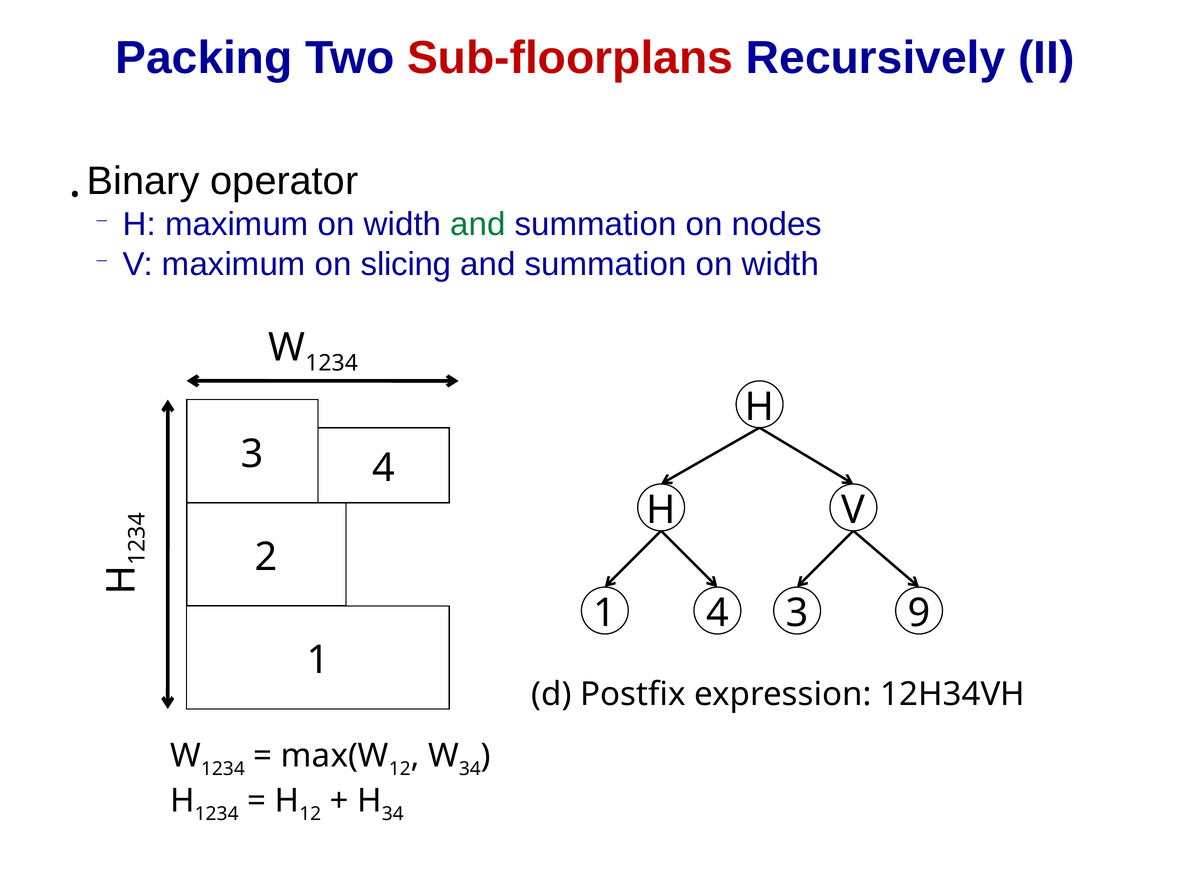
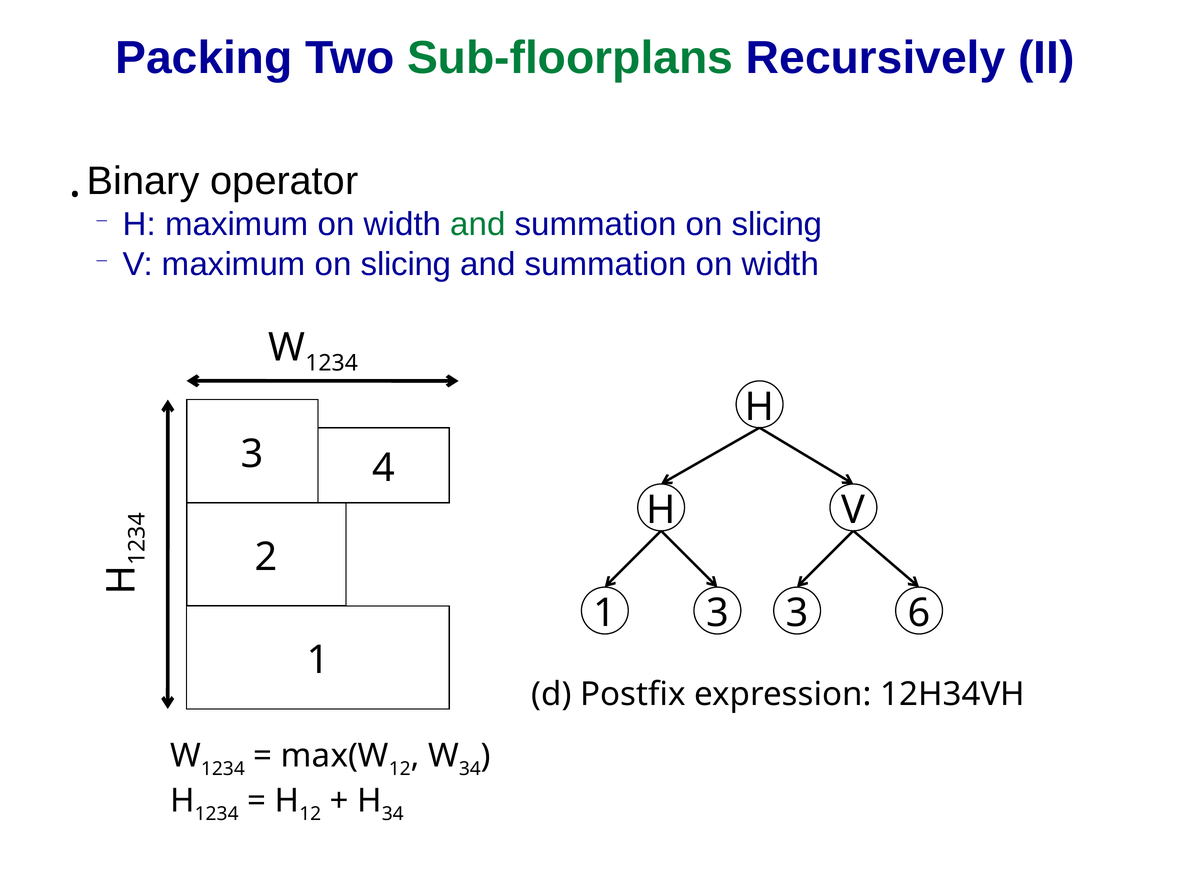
Sub-floorplans colour: red -> green (570, 58)
summation on nodes: nodes -> slicing (777, 225)
1 4: 4 -> 3 (717, 613)
9: 9 -> 6 (919, 613)
